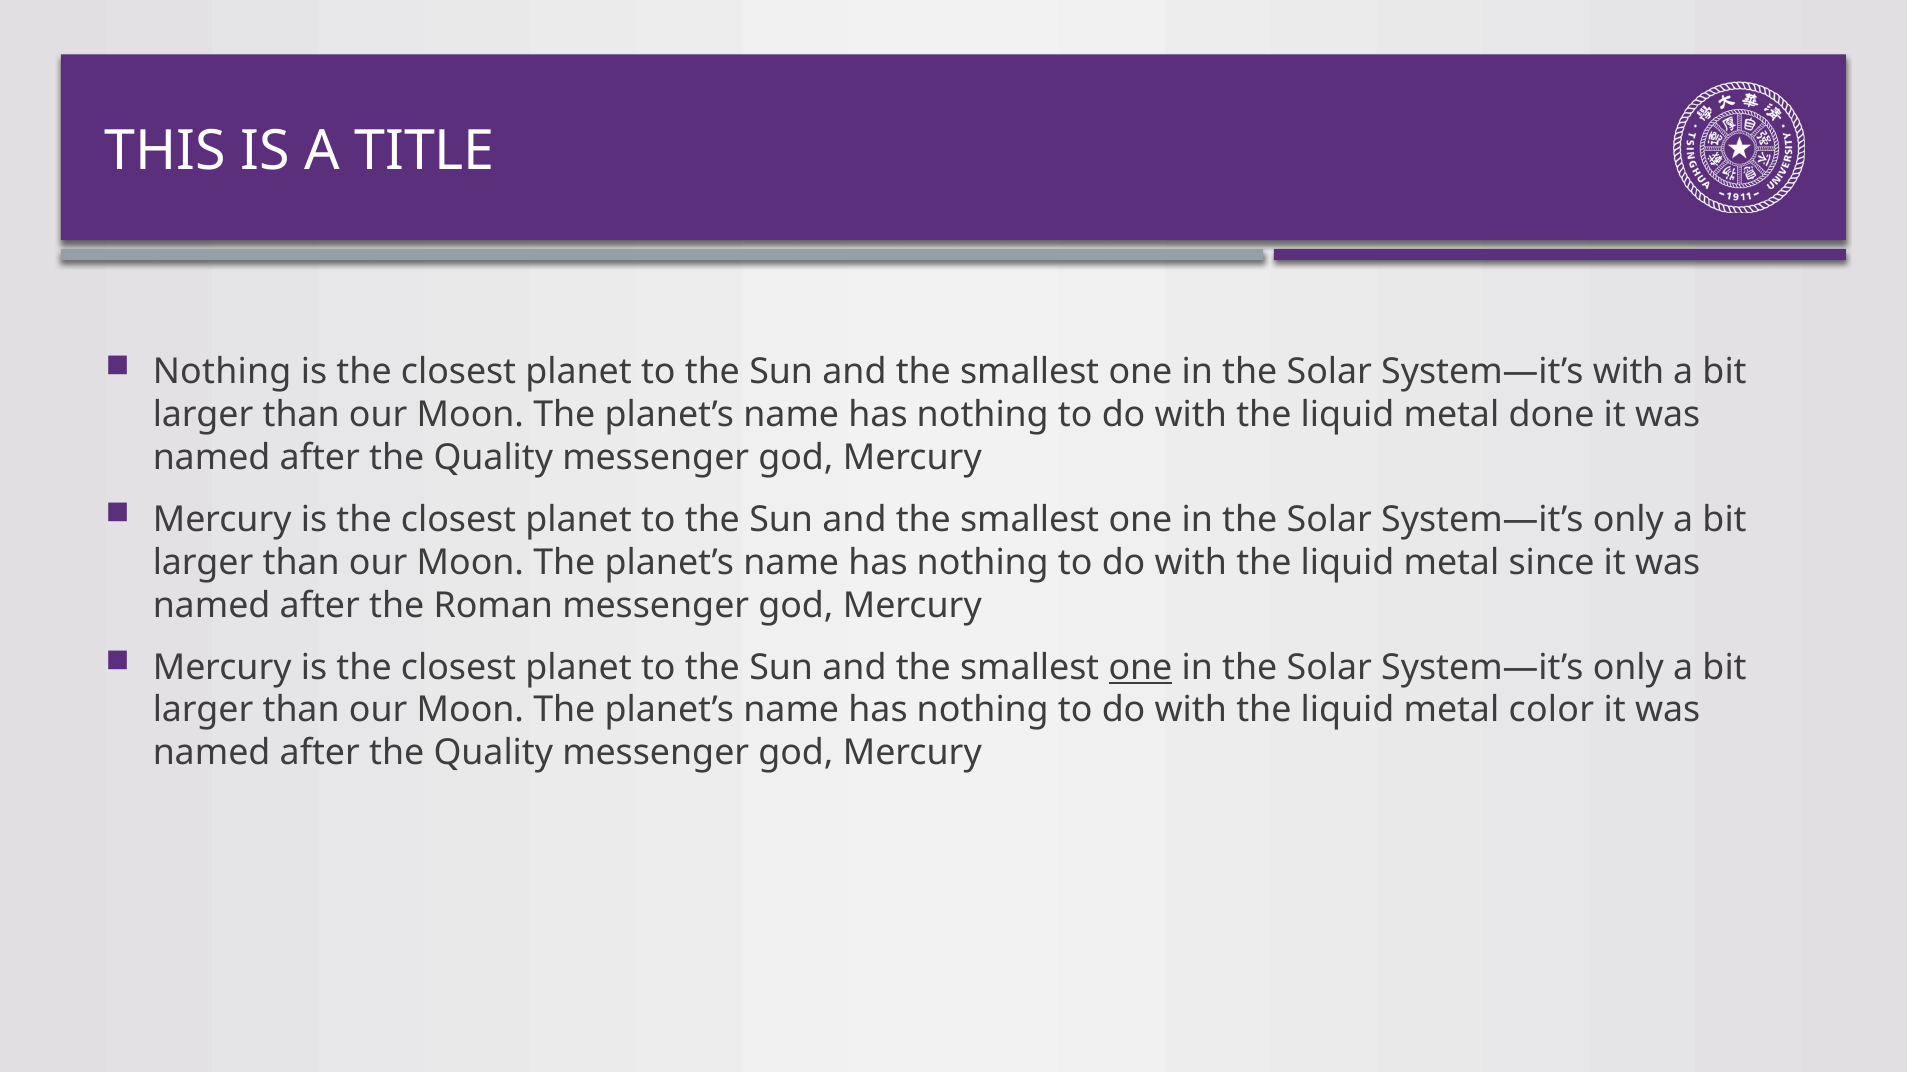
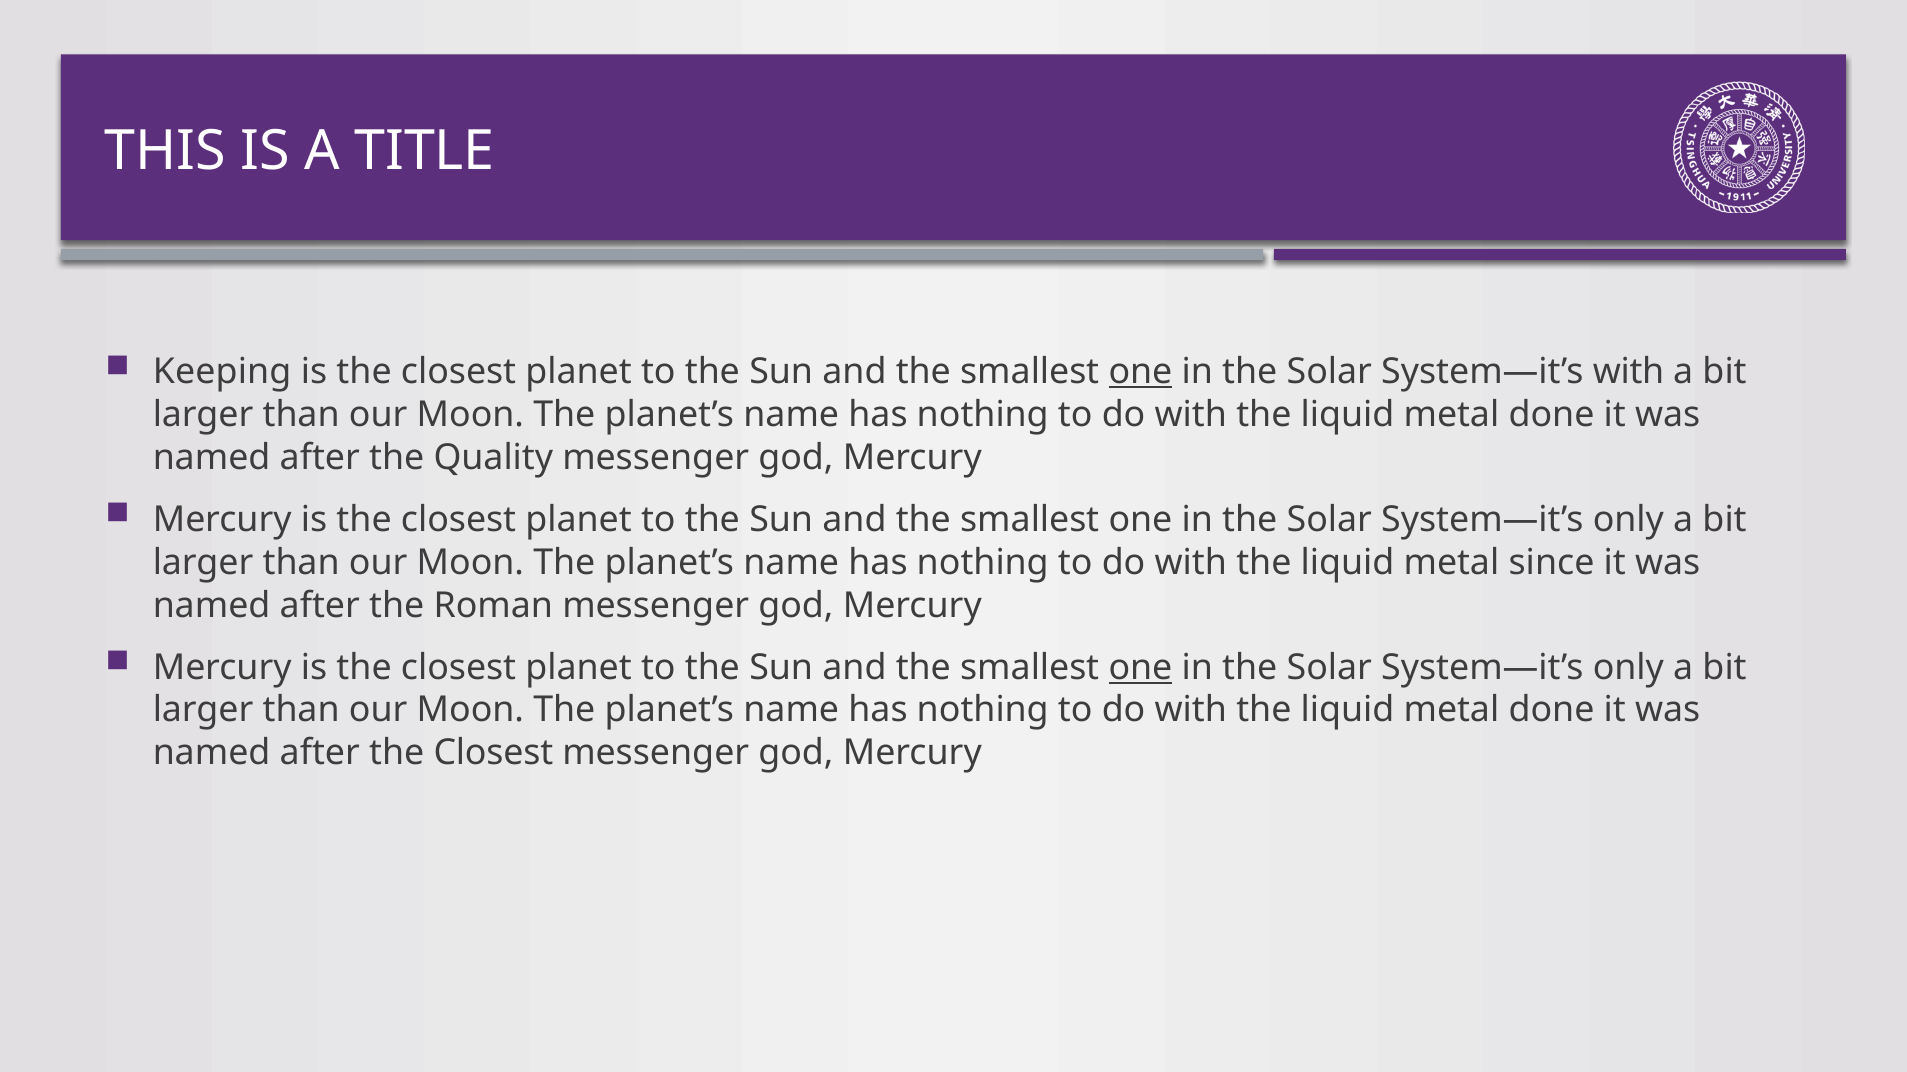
Nothing: Nothing -> Keeping (222, 372)
one underline: none -> present (1141, 372)
color: color -> done (1552, 711)
Quality: Quality -> Closest (493, 753)
